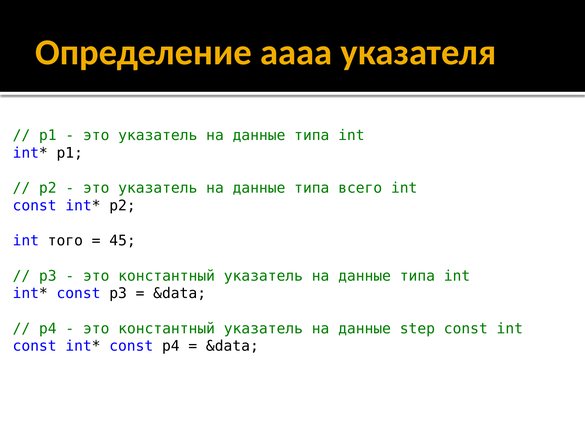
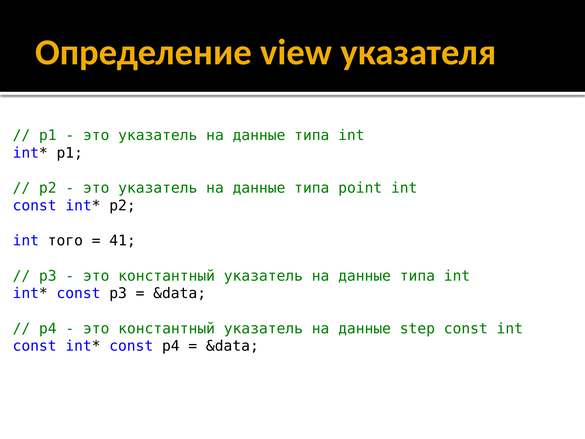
aaaa: aaaa -> view (296, 52)
всего: всего -> point (360, 188)
45: 45 -> 41 (123, 241)
